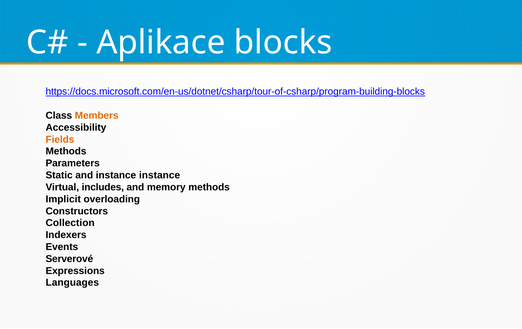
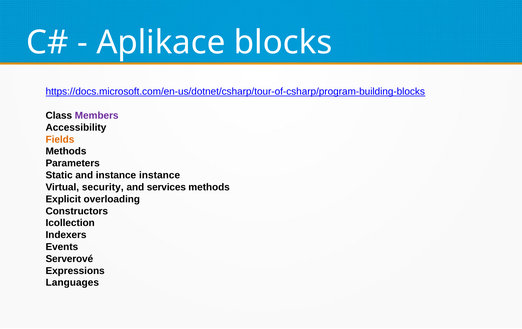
Members colour: orange -> purple (97, 116)
includes: includes -> security (103, 187)
memory: memory -> services (166, 187)
Implicit: Implicit -> Explicit (63, 199)
Collection: Collection -> Icollection (70, 223)
